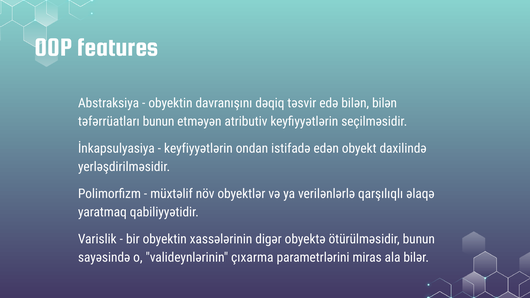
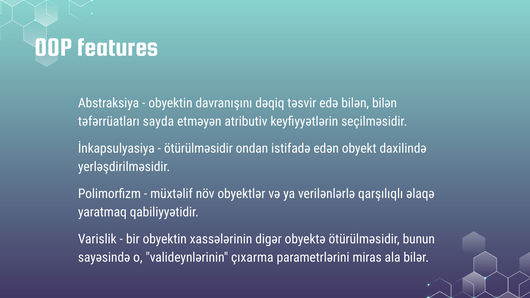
təfərrüatları bunun: bunun -> sayda (158, 121)
keyfiyyətlərin: keyfiyyətlərin -> ötürülməsidir (198, 149)
